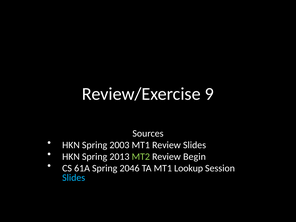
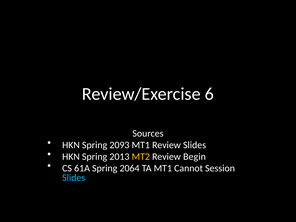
9: 9 -> 6 (209, 94)
2003: 2003 -> 2093 (119, 145)
MT2 colour: light green -> yellow (141, 157)
2046: 2046 -> 2064 (130, 168)
Lookup: Lookup -> Cannot (189, 168)
